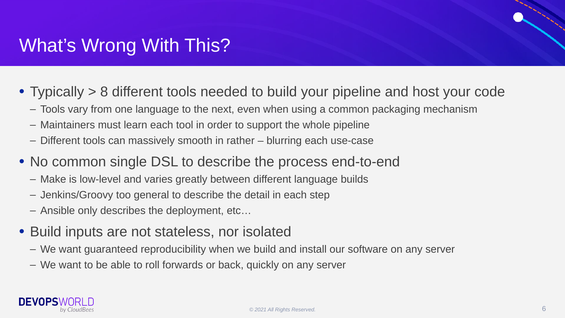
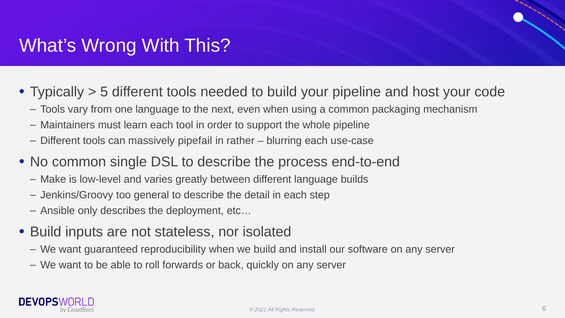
8: 8 -> 5 (104, 92)
smooth: smooth -> pipefail (195, 140)
